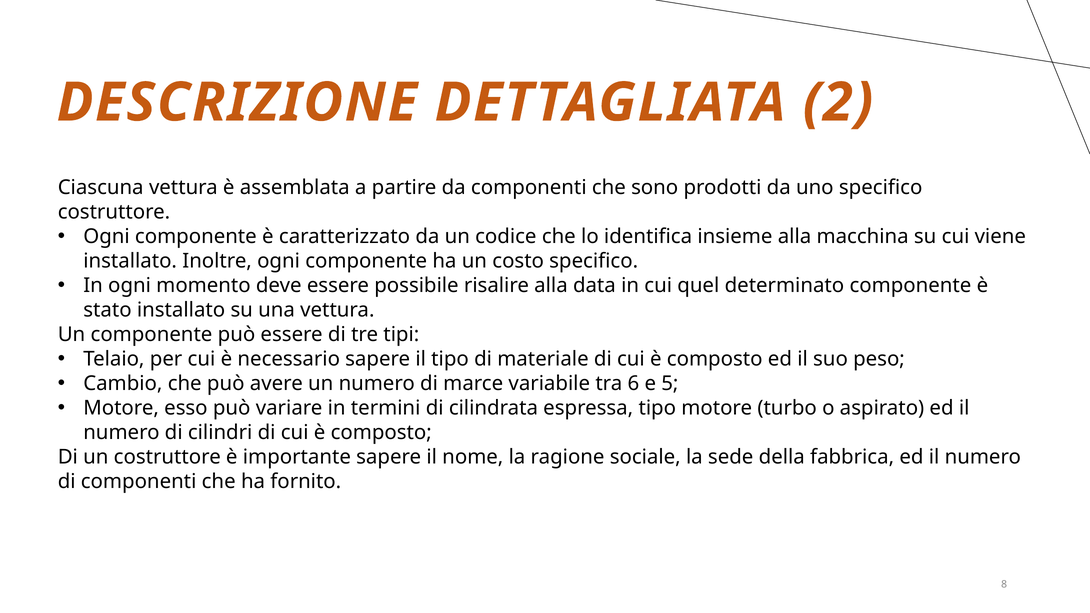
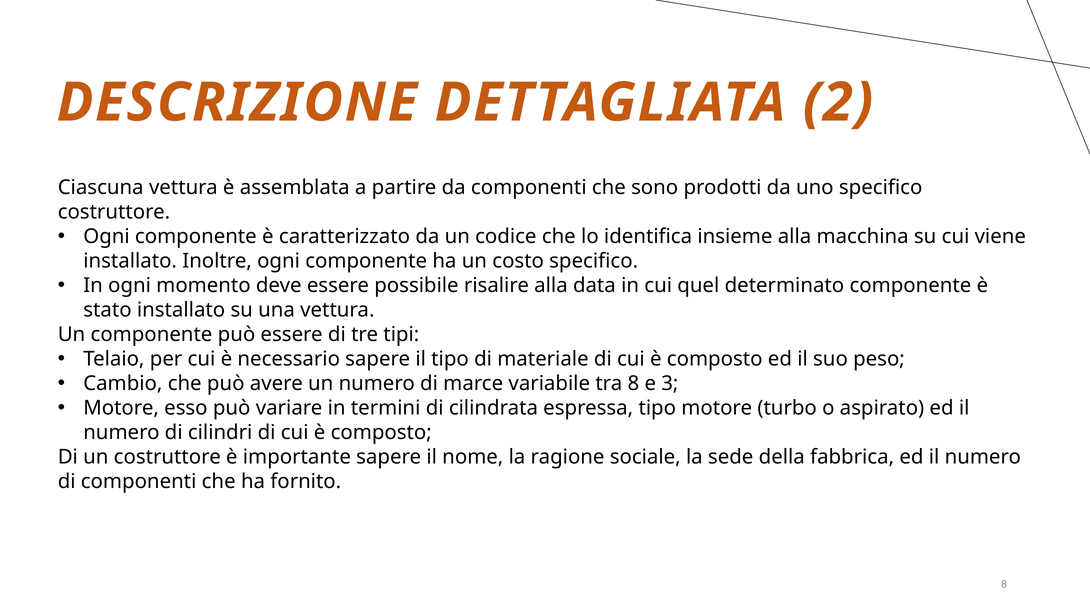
tra 6: 6 -> 8 (633, 384)
5: 5 -> 3 (670, 384)
